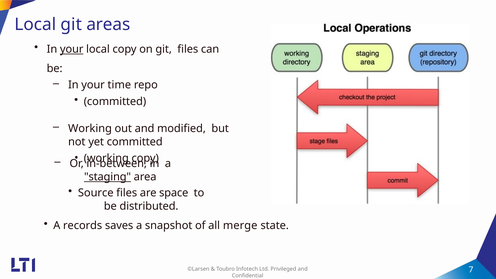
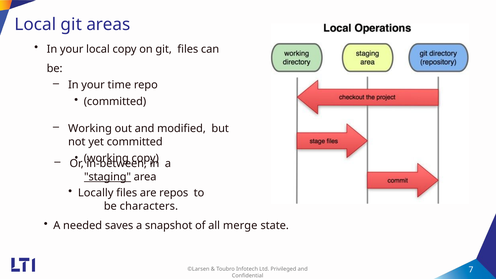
your underline: present -> none (72, 49)
Source: Source -> Locally (96, 193)
space: space -> repos (174, 193)
distributed: distributed -> characters (149, 206)
records: records -> needed (83, 226)
